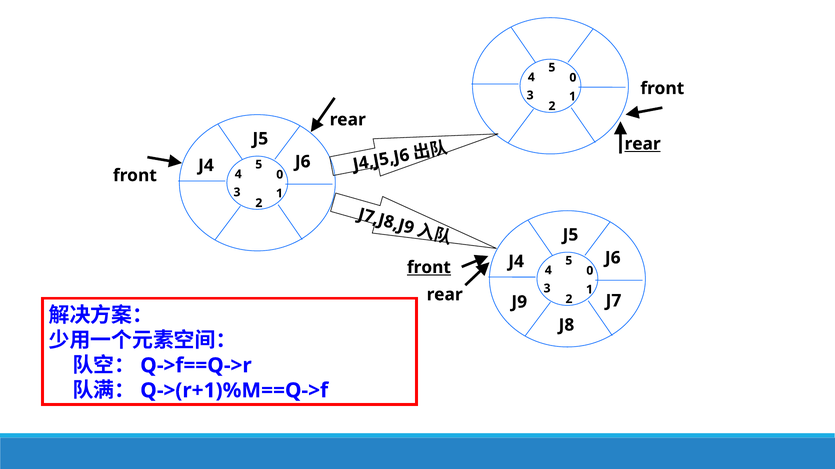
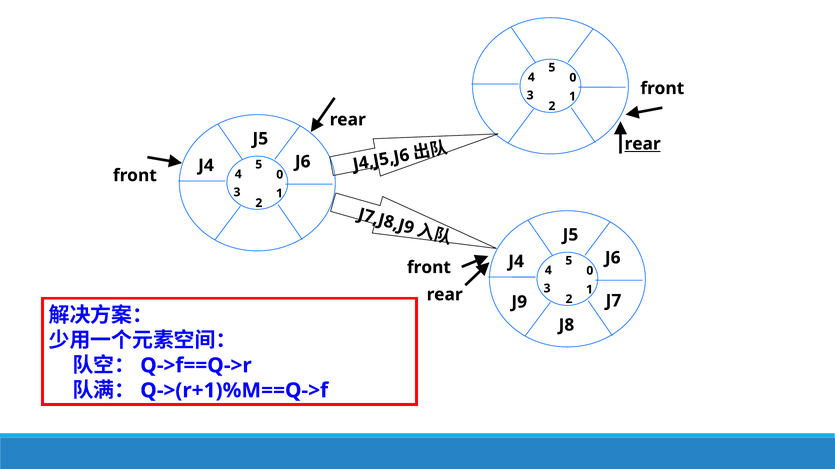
front underline: present -> none (429, 268)
